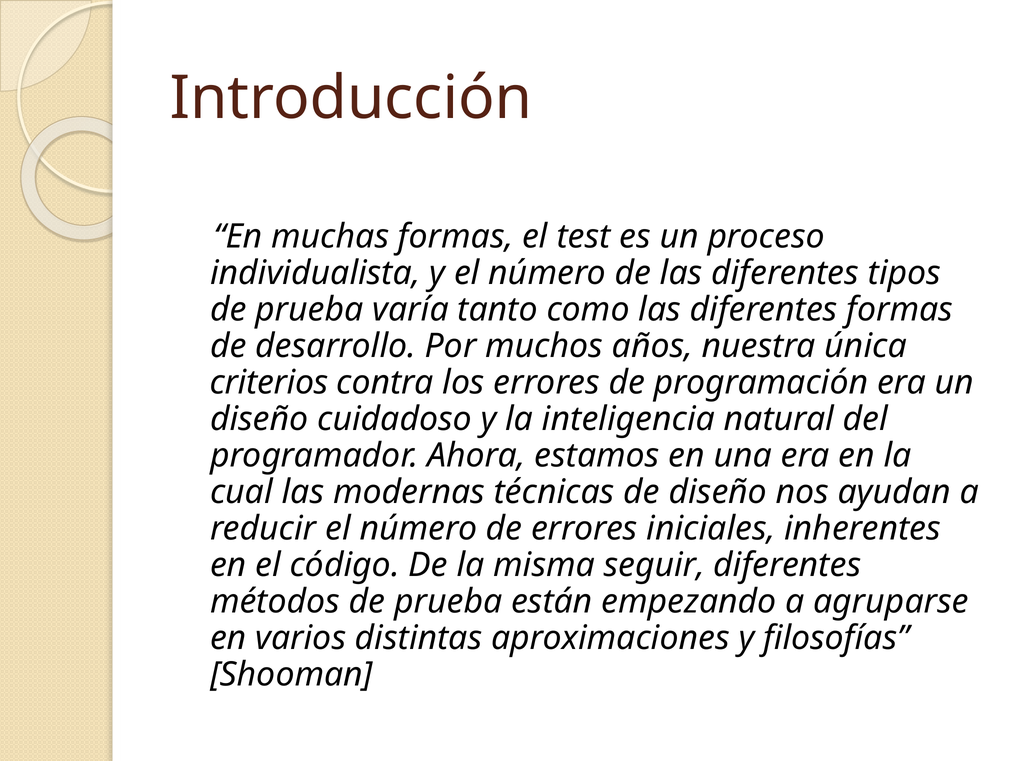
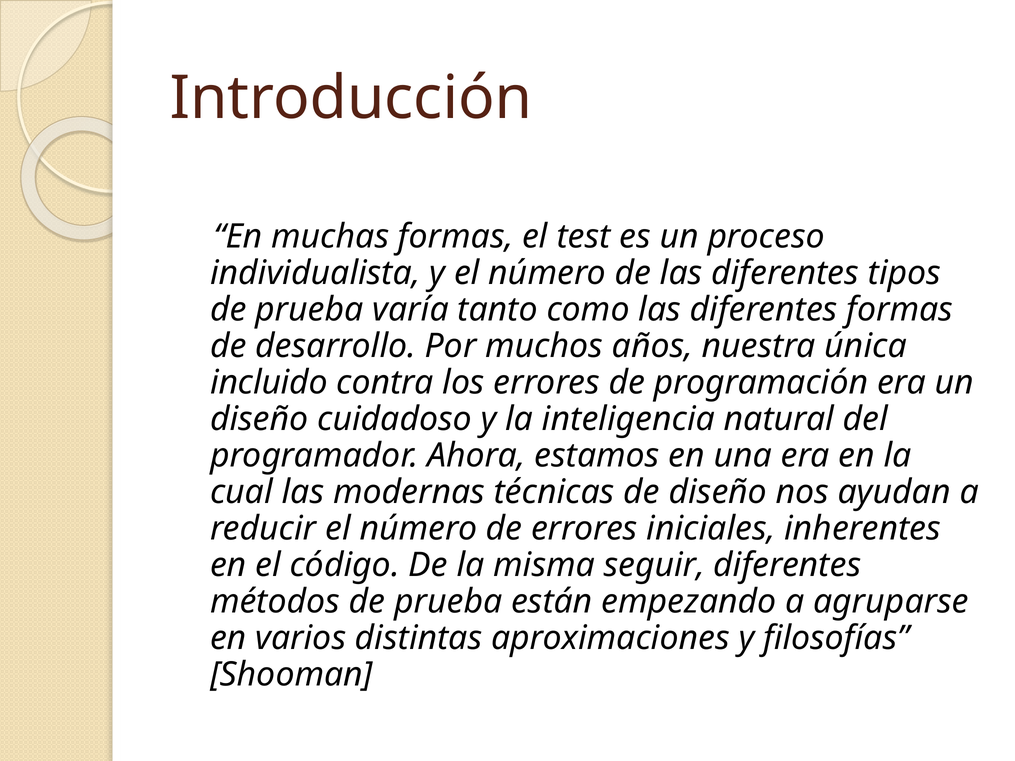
criterios: criterios -> incluido (269, 383)
